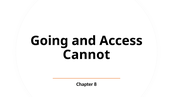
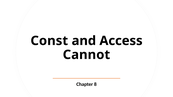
Going: Going -> Const (49, 41)
